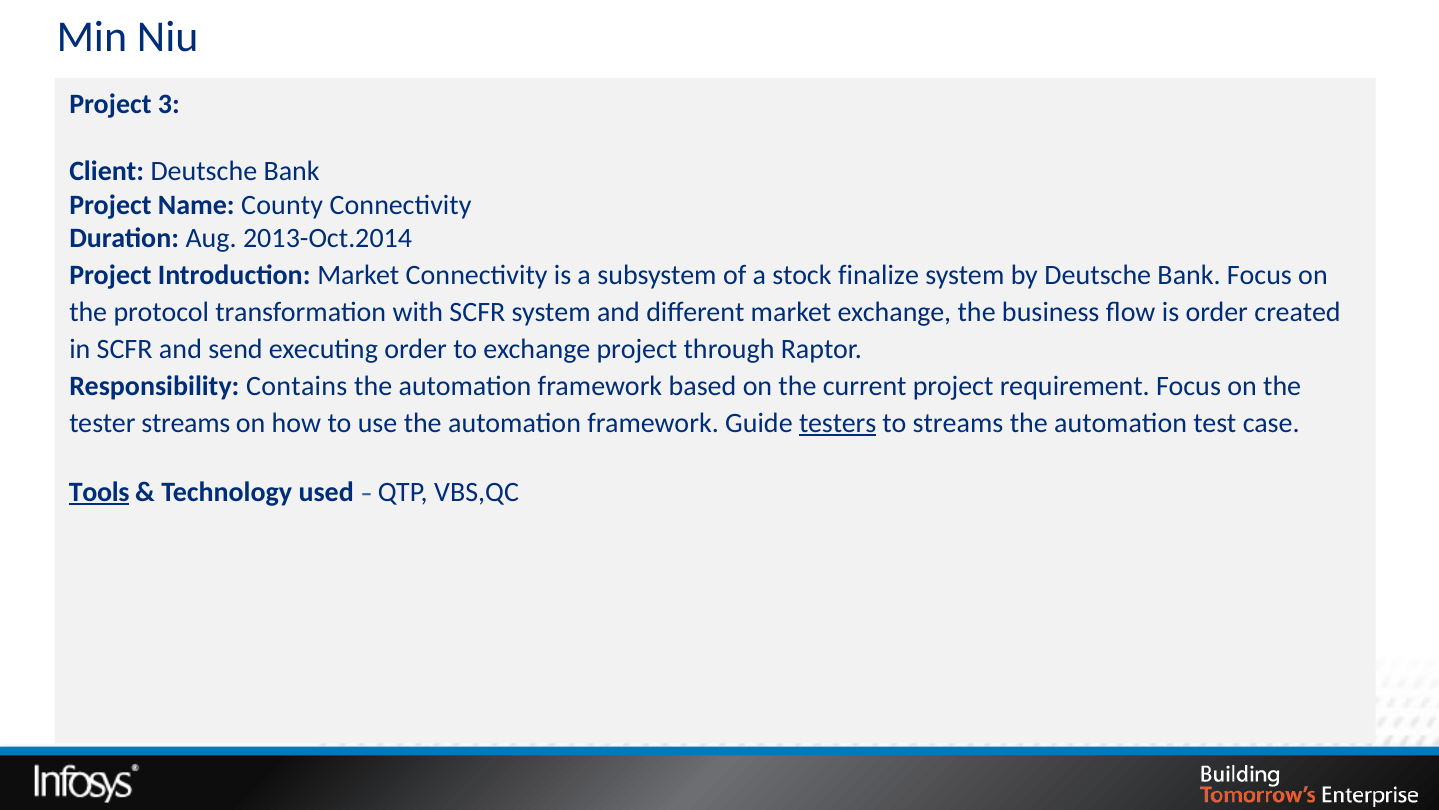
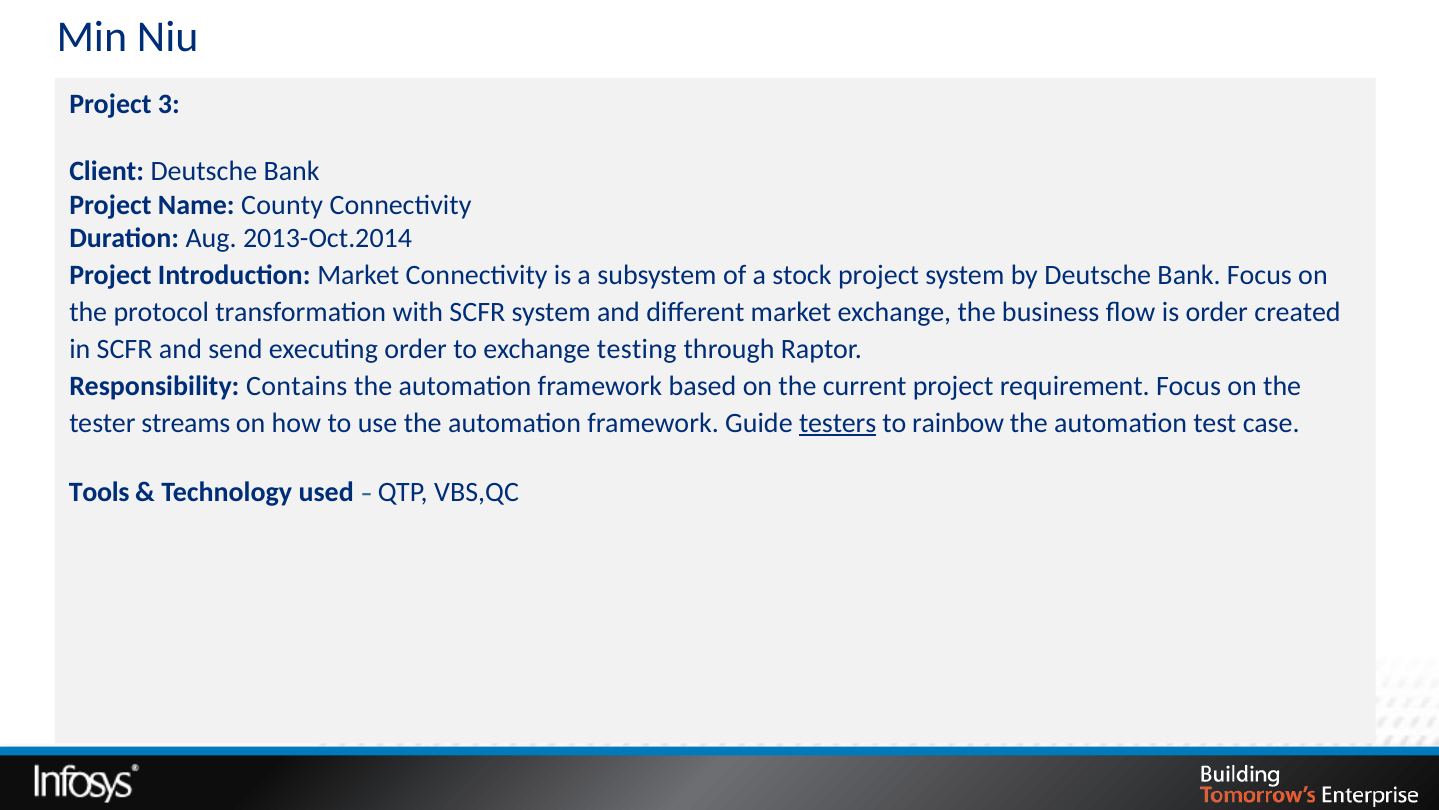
stock finalize: finalize -> project (879, 275)
exchange project: project -> testing (637, 349)
to streams: streams -> rainbow (958, 423)
Tools underline: present -> none (99, 492)
